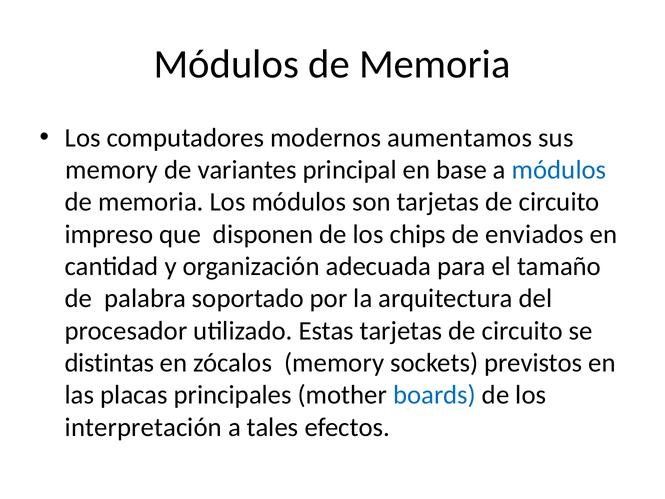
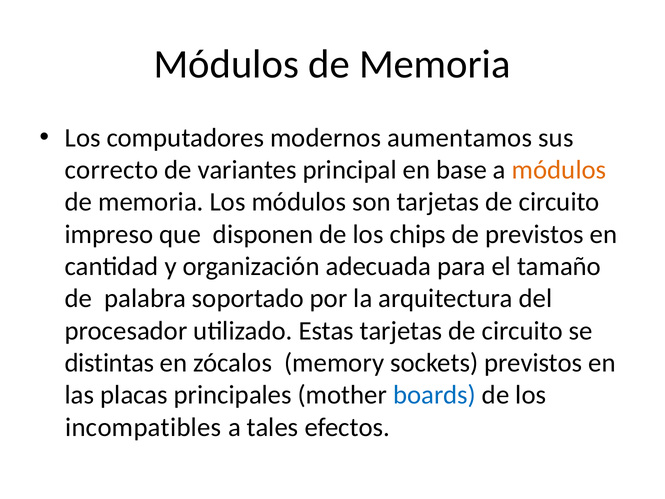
memory: memory -> correcto (112, 170)
módulos colour: blue -> orange (559, 170)
de enviados: enviados -> previstos (535, 234)
interpretación: interpretación -> incompatibles (143, 427)
